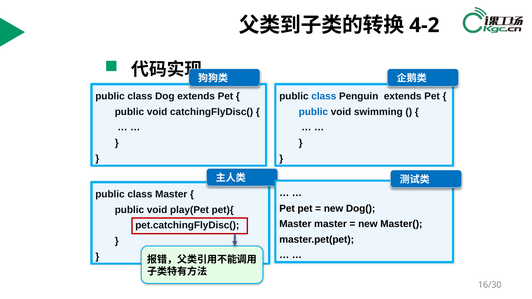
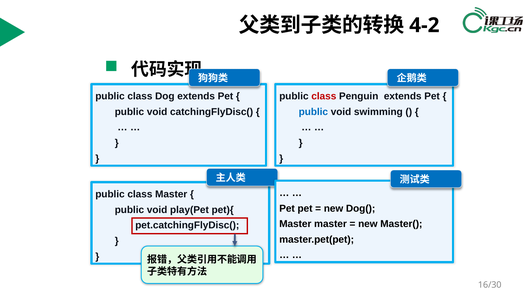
class colour: blue -> red (324, 96)
